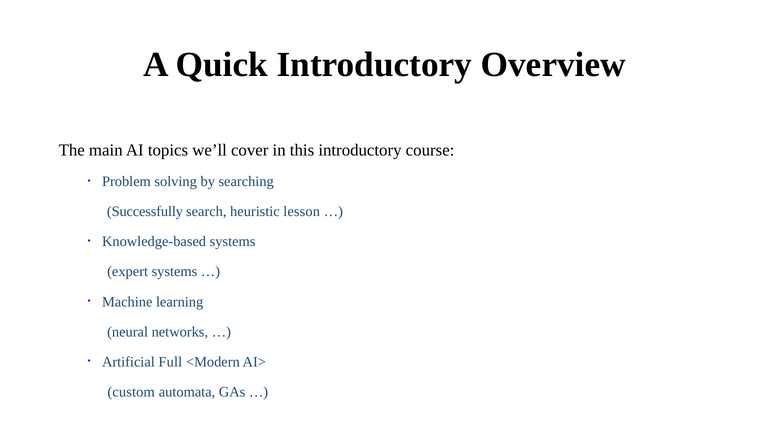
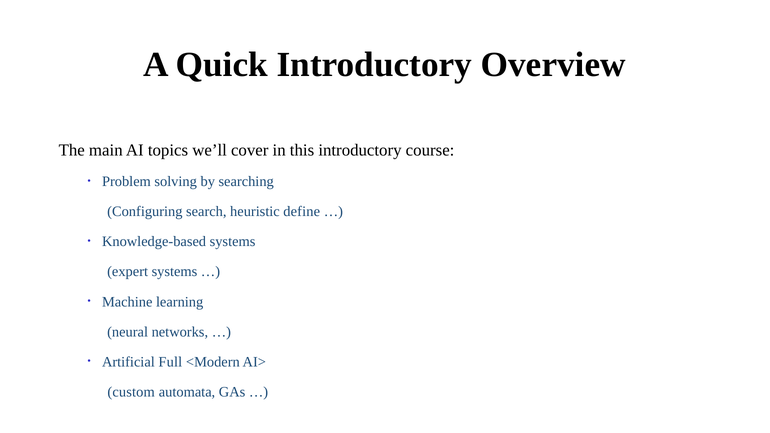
Successfully: Successfully -> Configuring (145, 212)
lesson: lesson -> define (302, 212)
